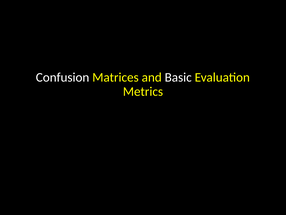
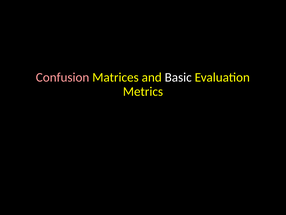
Confusion colour: white -> pink (63, 77)
